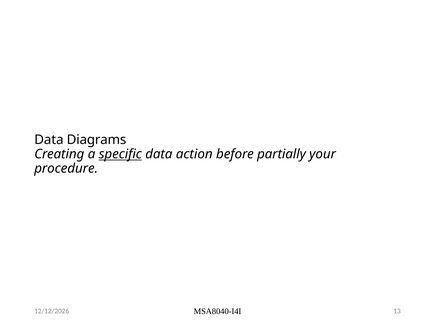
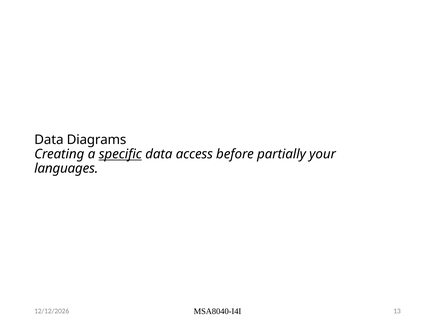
action: action -> access (194, 154)
procedure: procedure -> languages (66, 169)
